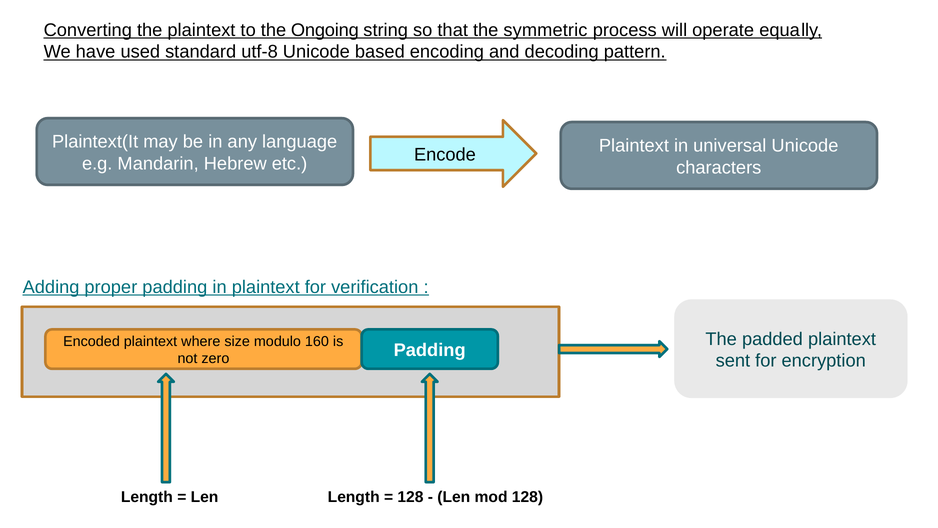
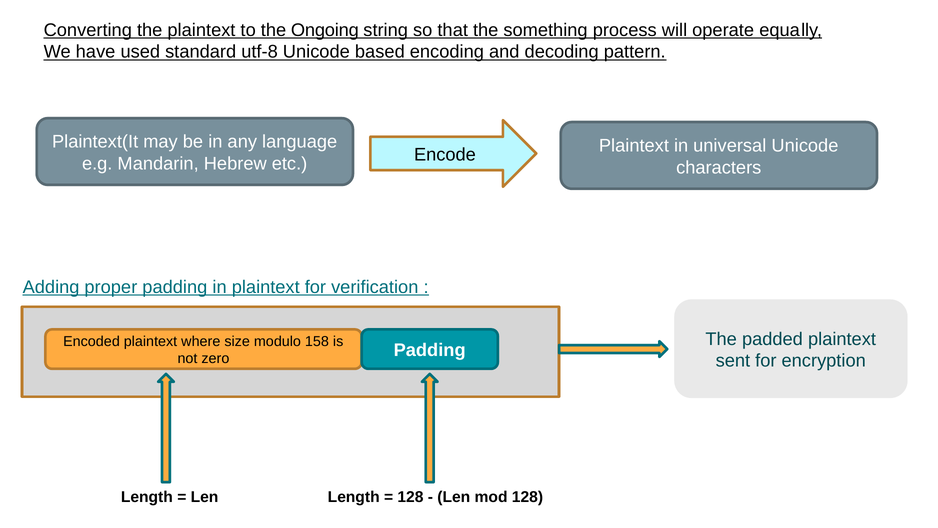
symmetric: symmetric -> something (546, 30)
160: 160 -> 158 (317, 341)
